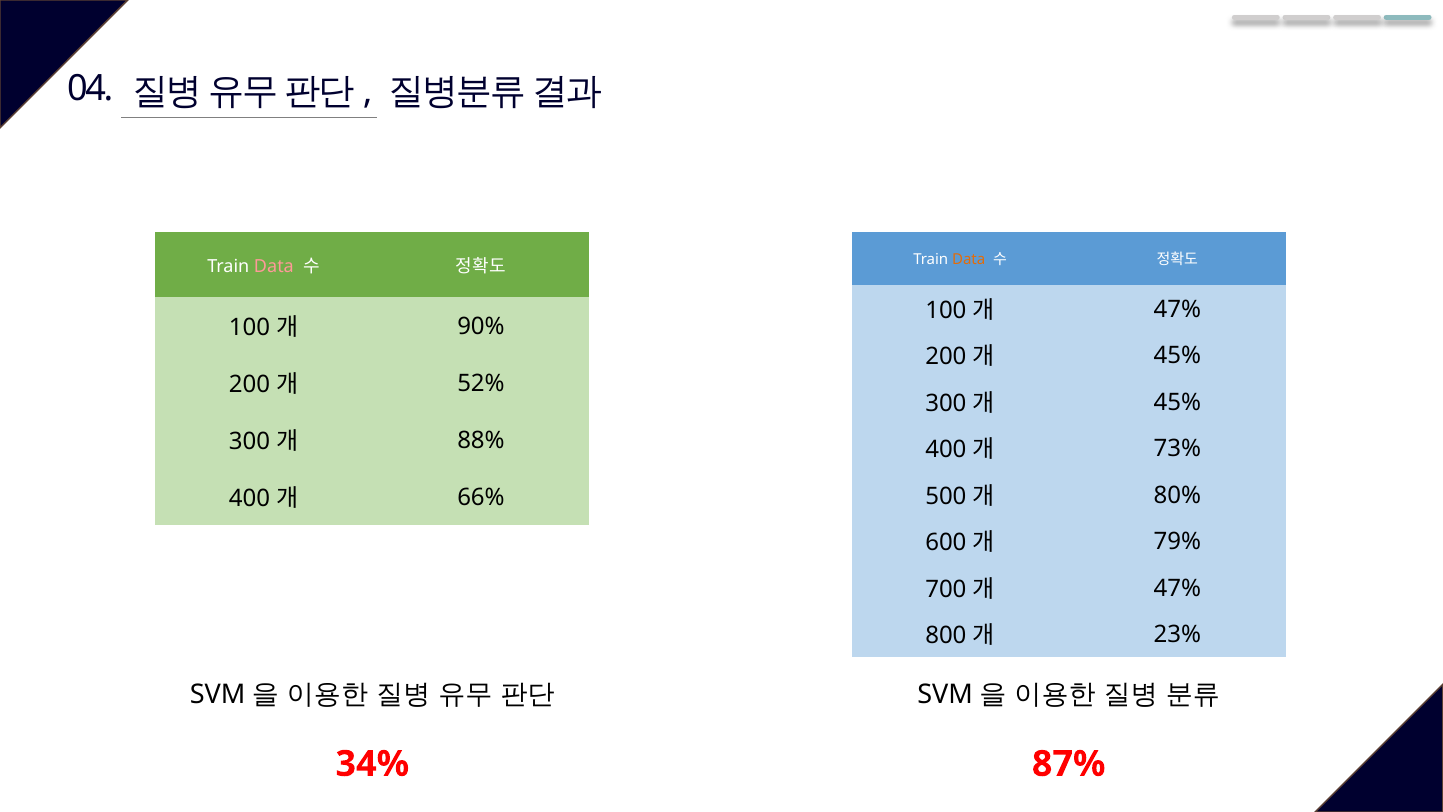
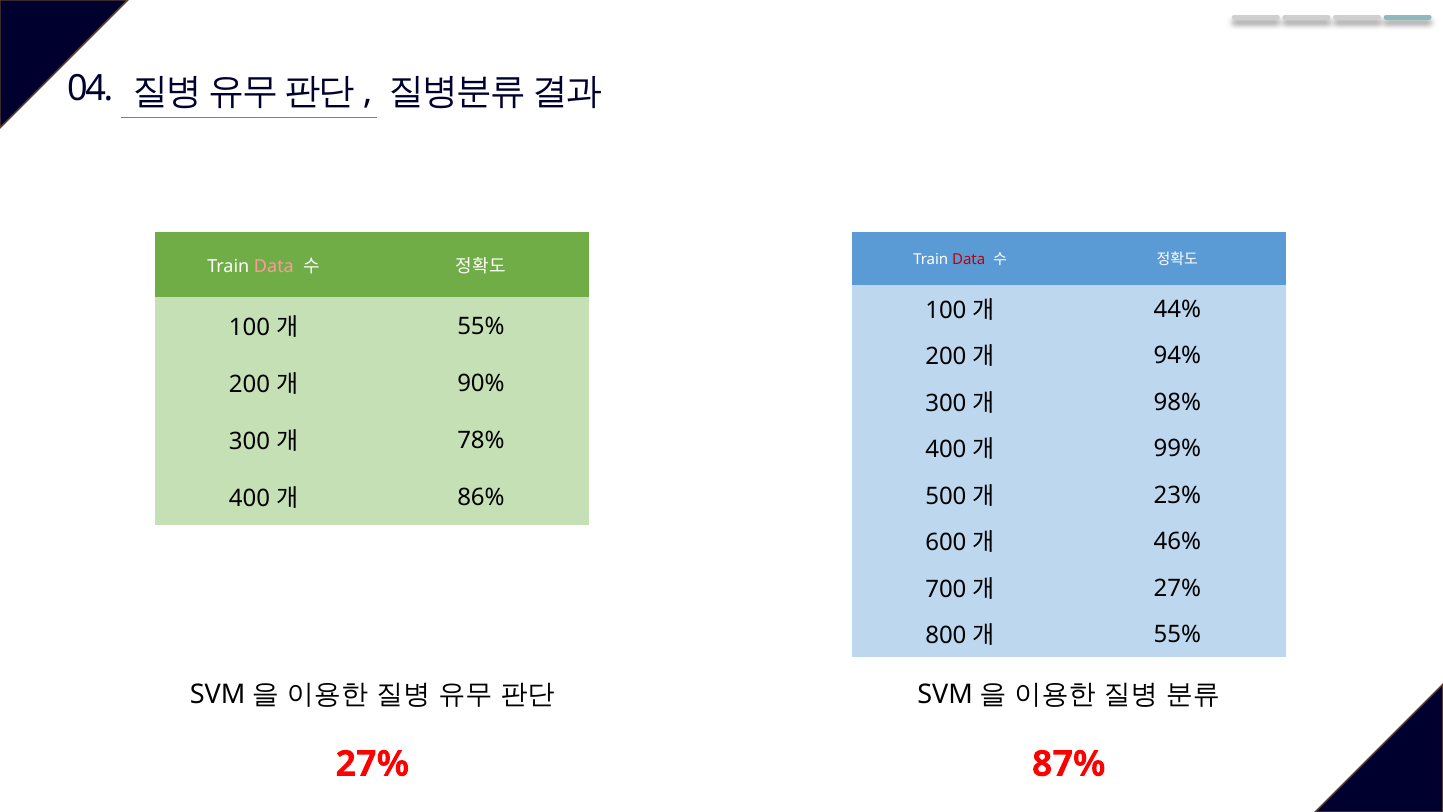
Data colour: orange -> red (969, 260)
47%: 47% -> 44% (1177, 309)
90%: 90% -> 55% (481, 326)
45%: 45% -> 94% (1177, 356)
52%: 52% -> 90% (481, 383)
45%: 45% -> 98% (1177, 402)
88%: 88% -> 78% (481, 440)
73%: 73% -> 99% (1177, 449)
80%: 80% -> 23% (1177, 495)
66%: 66% -> 86% (481, 497)
79%: 79% -> 46% (1177, 541)
47%: 47% -> 27% (1177, 588)
23%: 23% -> 55% (1177, 634)
34%: 34% -> 27% (372, 764)
